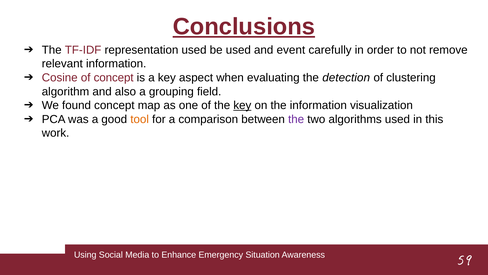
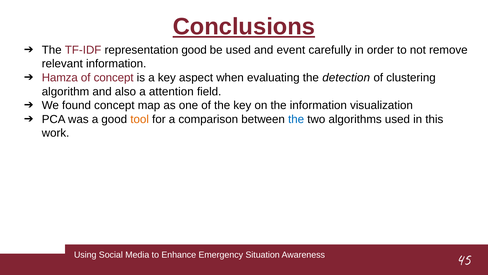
representation used: used -> good (194, 50)
Cosine: Cosine -> Hamza (60, 78)
grouping: grouping -> attention (171, 91)
key underline: present -> none (242, 105)
the colour: purple -> blue (296, 119)
59: 59 -> 45 (463, 259)
